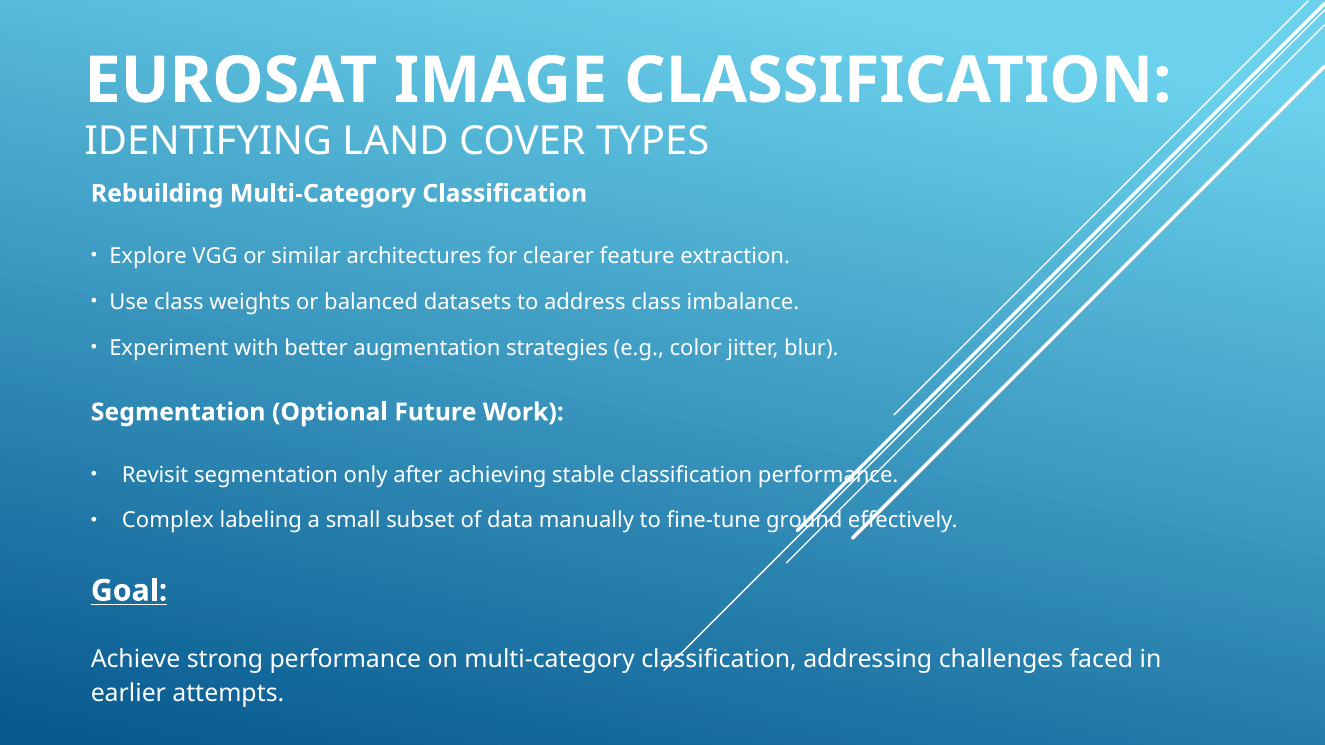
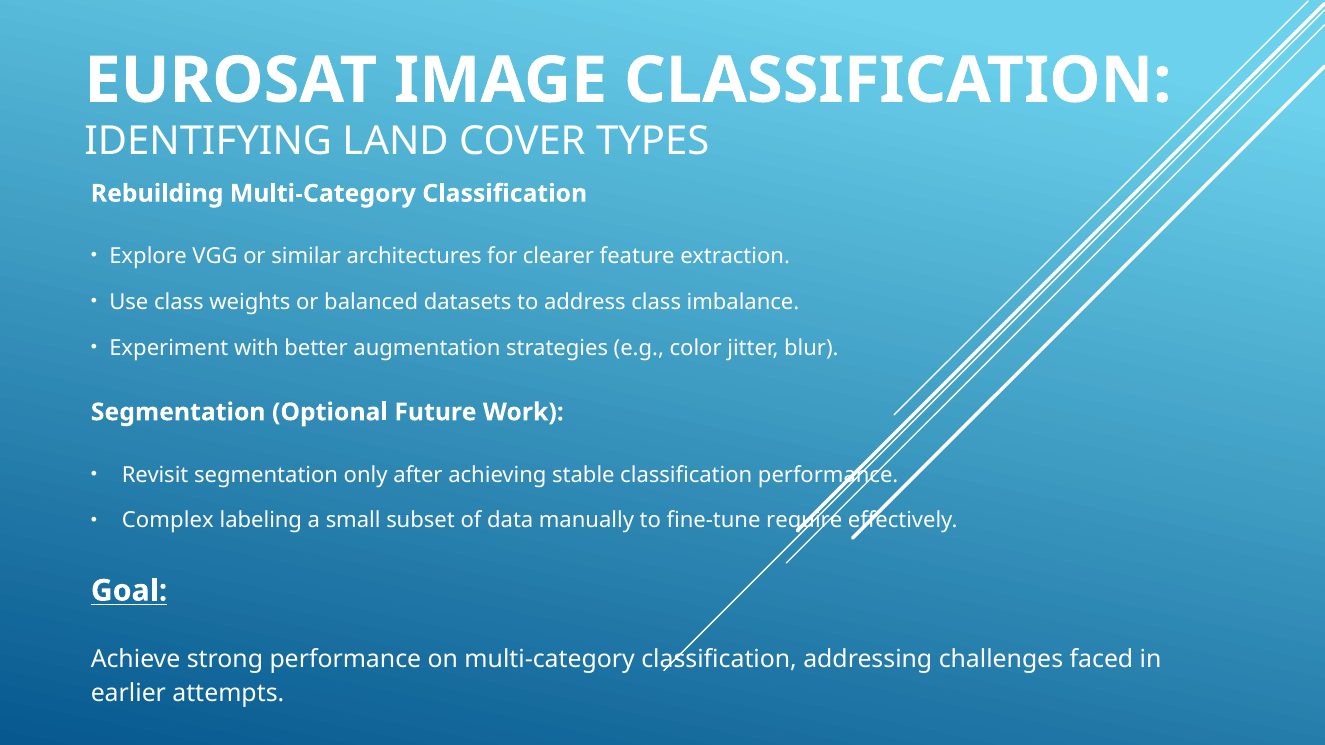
ground: ground -> require (804, 521)
